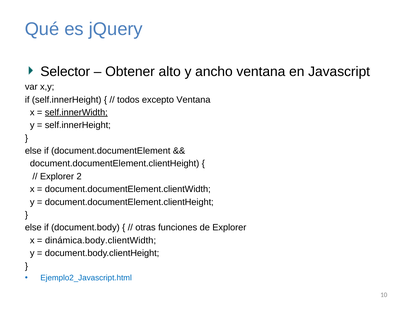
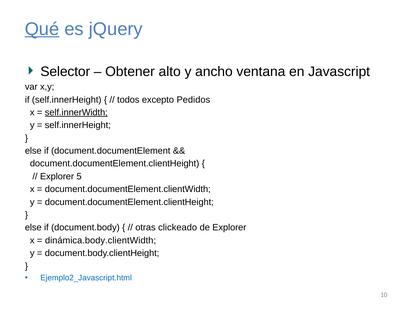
Qué underline: none -> present (42, 29)
excepto Ventana: Ventana -> Pedidos (193, 100)
2: 2 -> 5 (79, 176)
funciones: funciones -> clickeado (178, 228)
